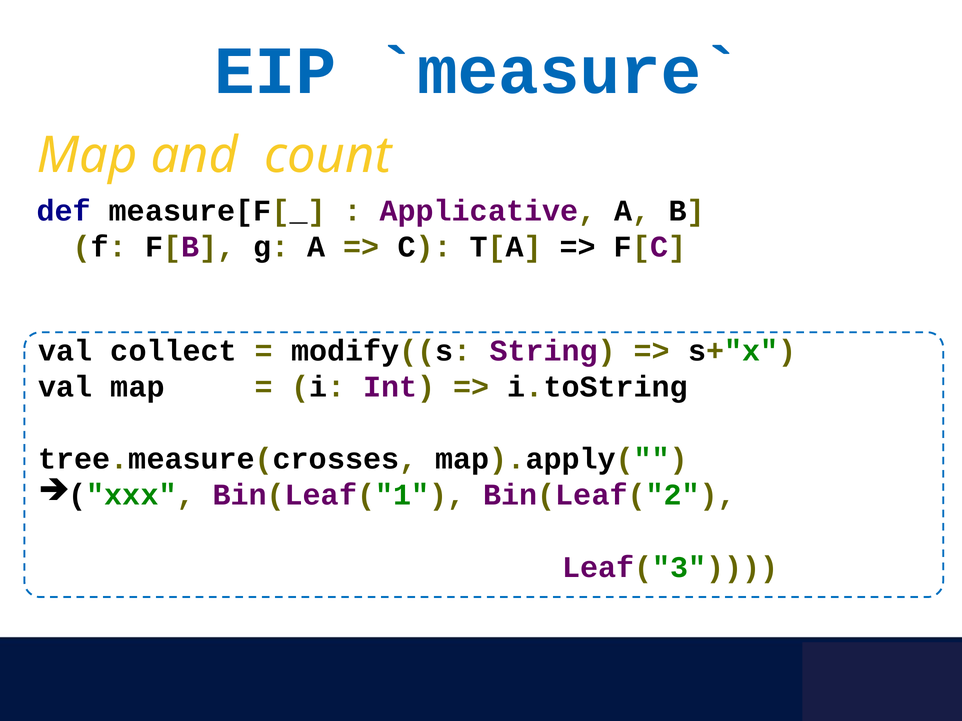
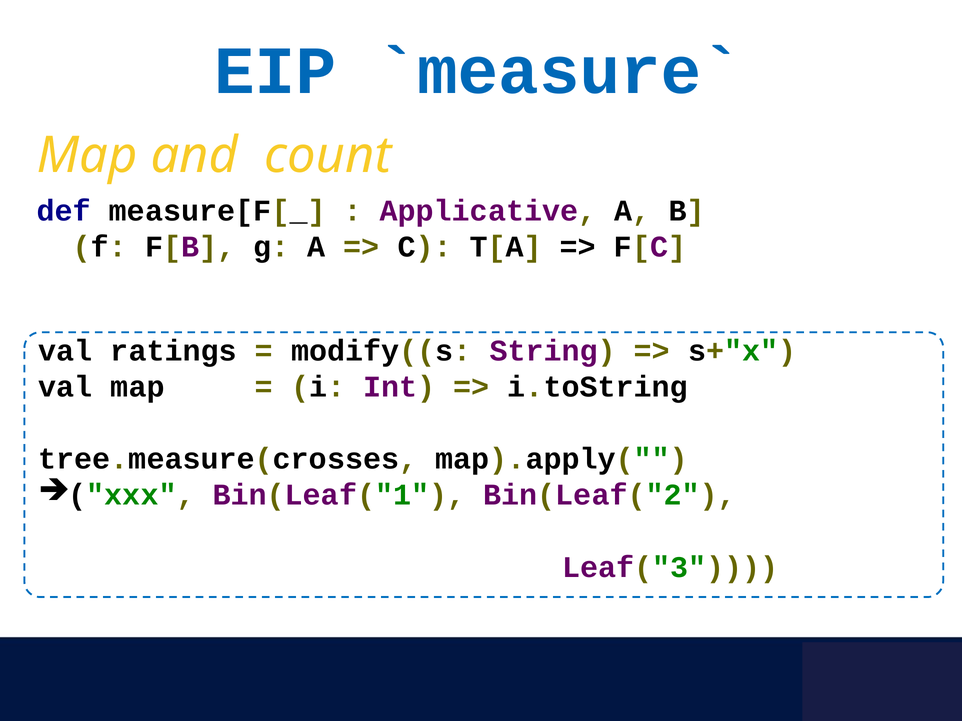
collect: collect -> ratings (174, 351)
